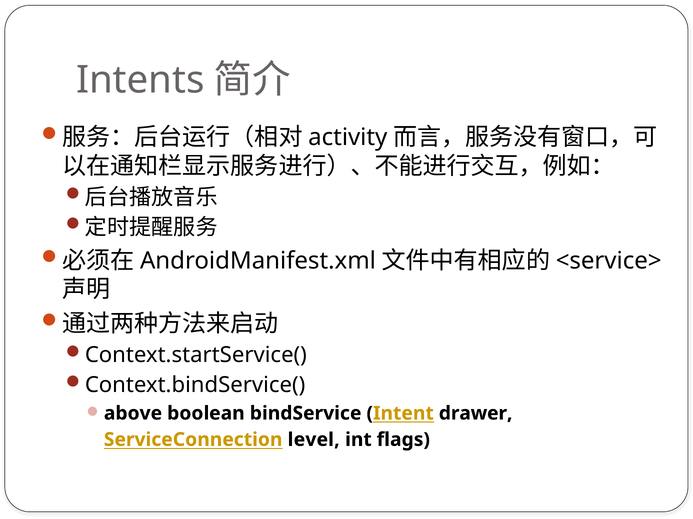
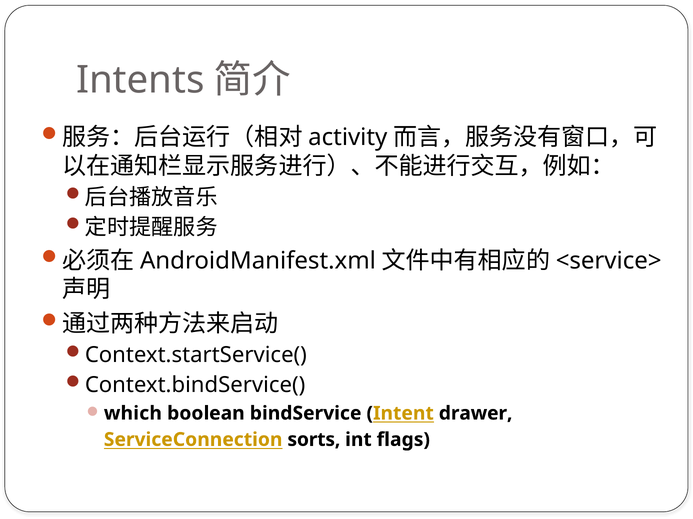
above: above -> which (133, 414)
level: level -> sorts (314, 440)
